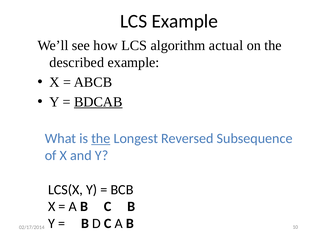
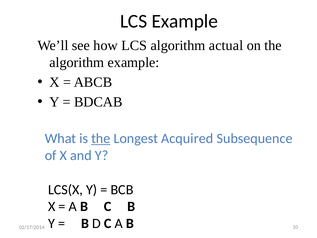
described: described -> algorithm (77, 62)
BDCAB underline: present -> none (98, 102)
Reversed: Reversed -> Acquired (187, 138)
